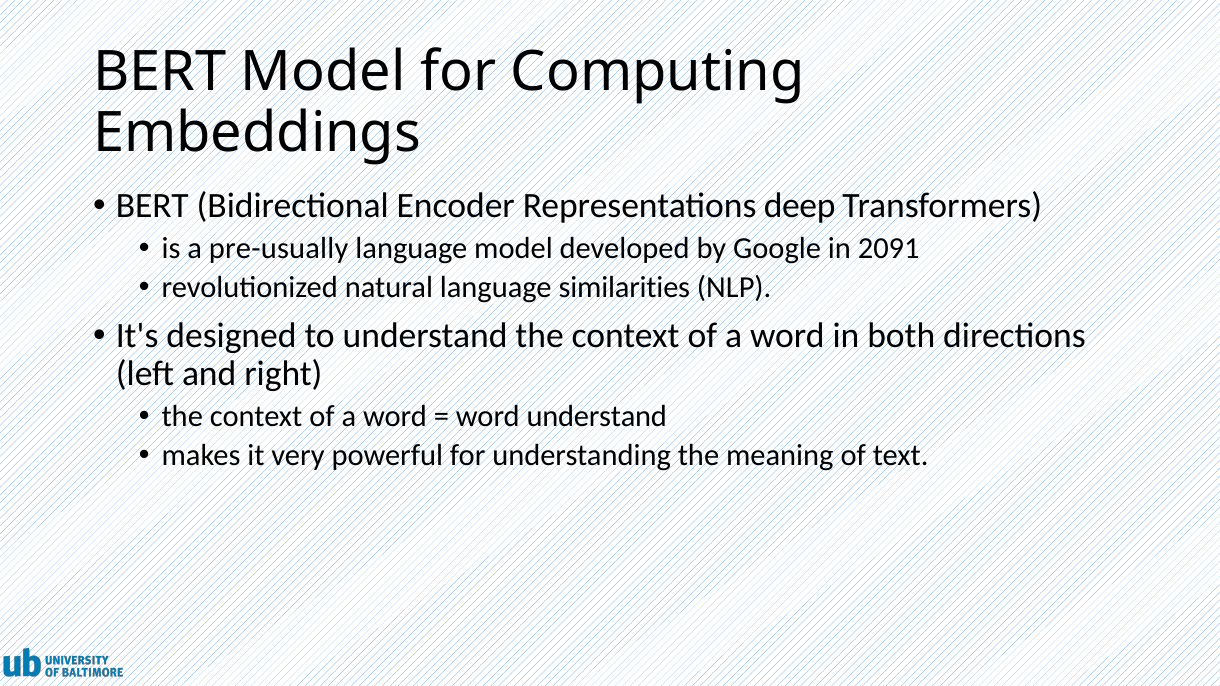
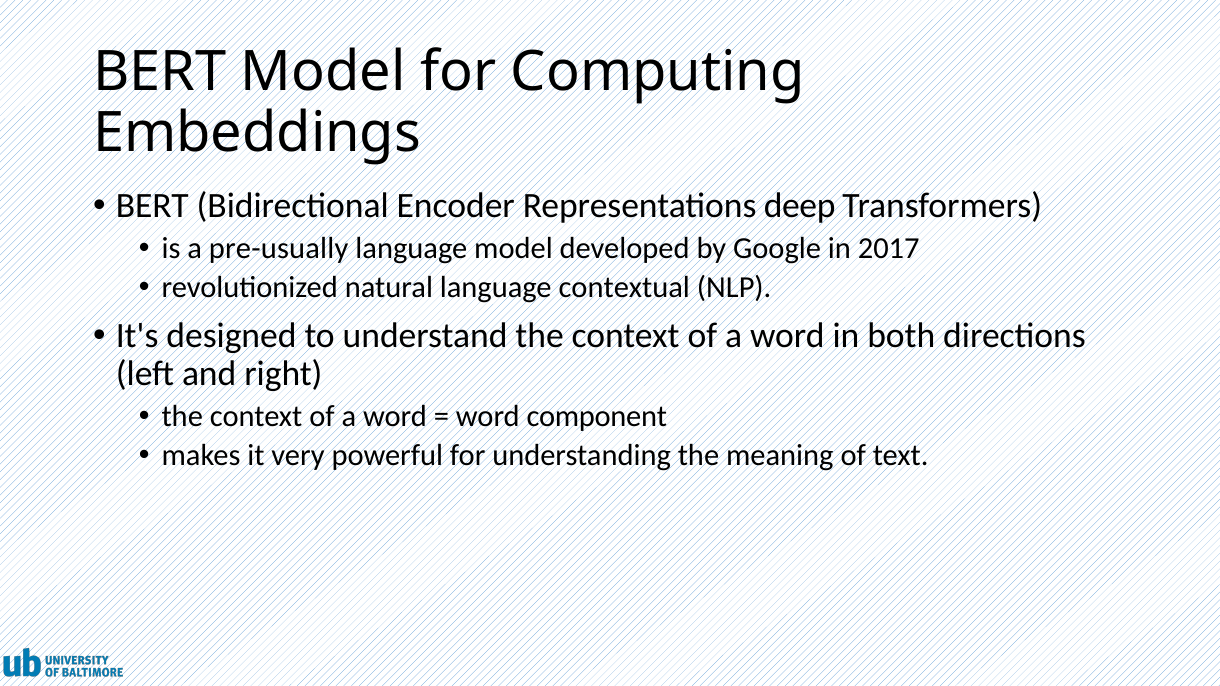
2091: 2091 -> 2017 (889, 248)
similarities: similarities -> contextual (624, 288)
word understand: understand -> component (597, 416)
